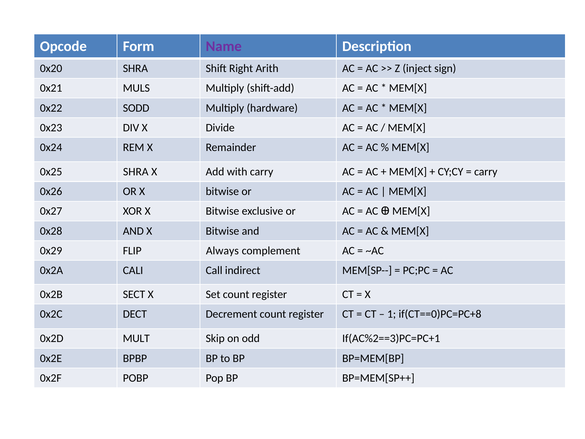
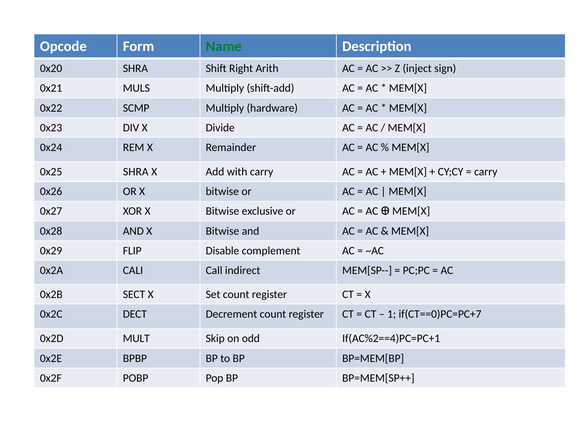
Name colour: purple -> green (224, 46)
SODD: SODD -> SCMP (136, 108)
Always: Always -> Disable (222, 251)
if(CT==0)PC=PC+8: if(CT==0)PC=PC+8 -> if(CT==0)PC=PC+7 (440, 314)
If(AC%2==3)PC=PC+1: If(AC%2==3)PC=PC+1 -> If(AC%2==4)PC=PC+1 (391, 338)
